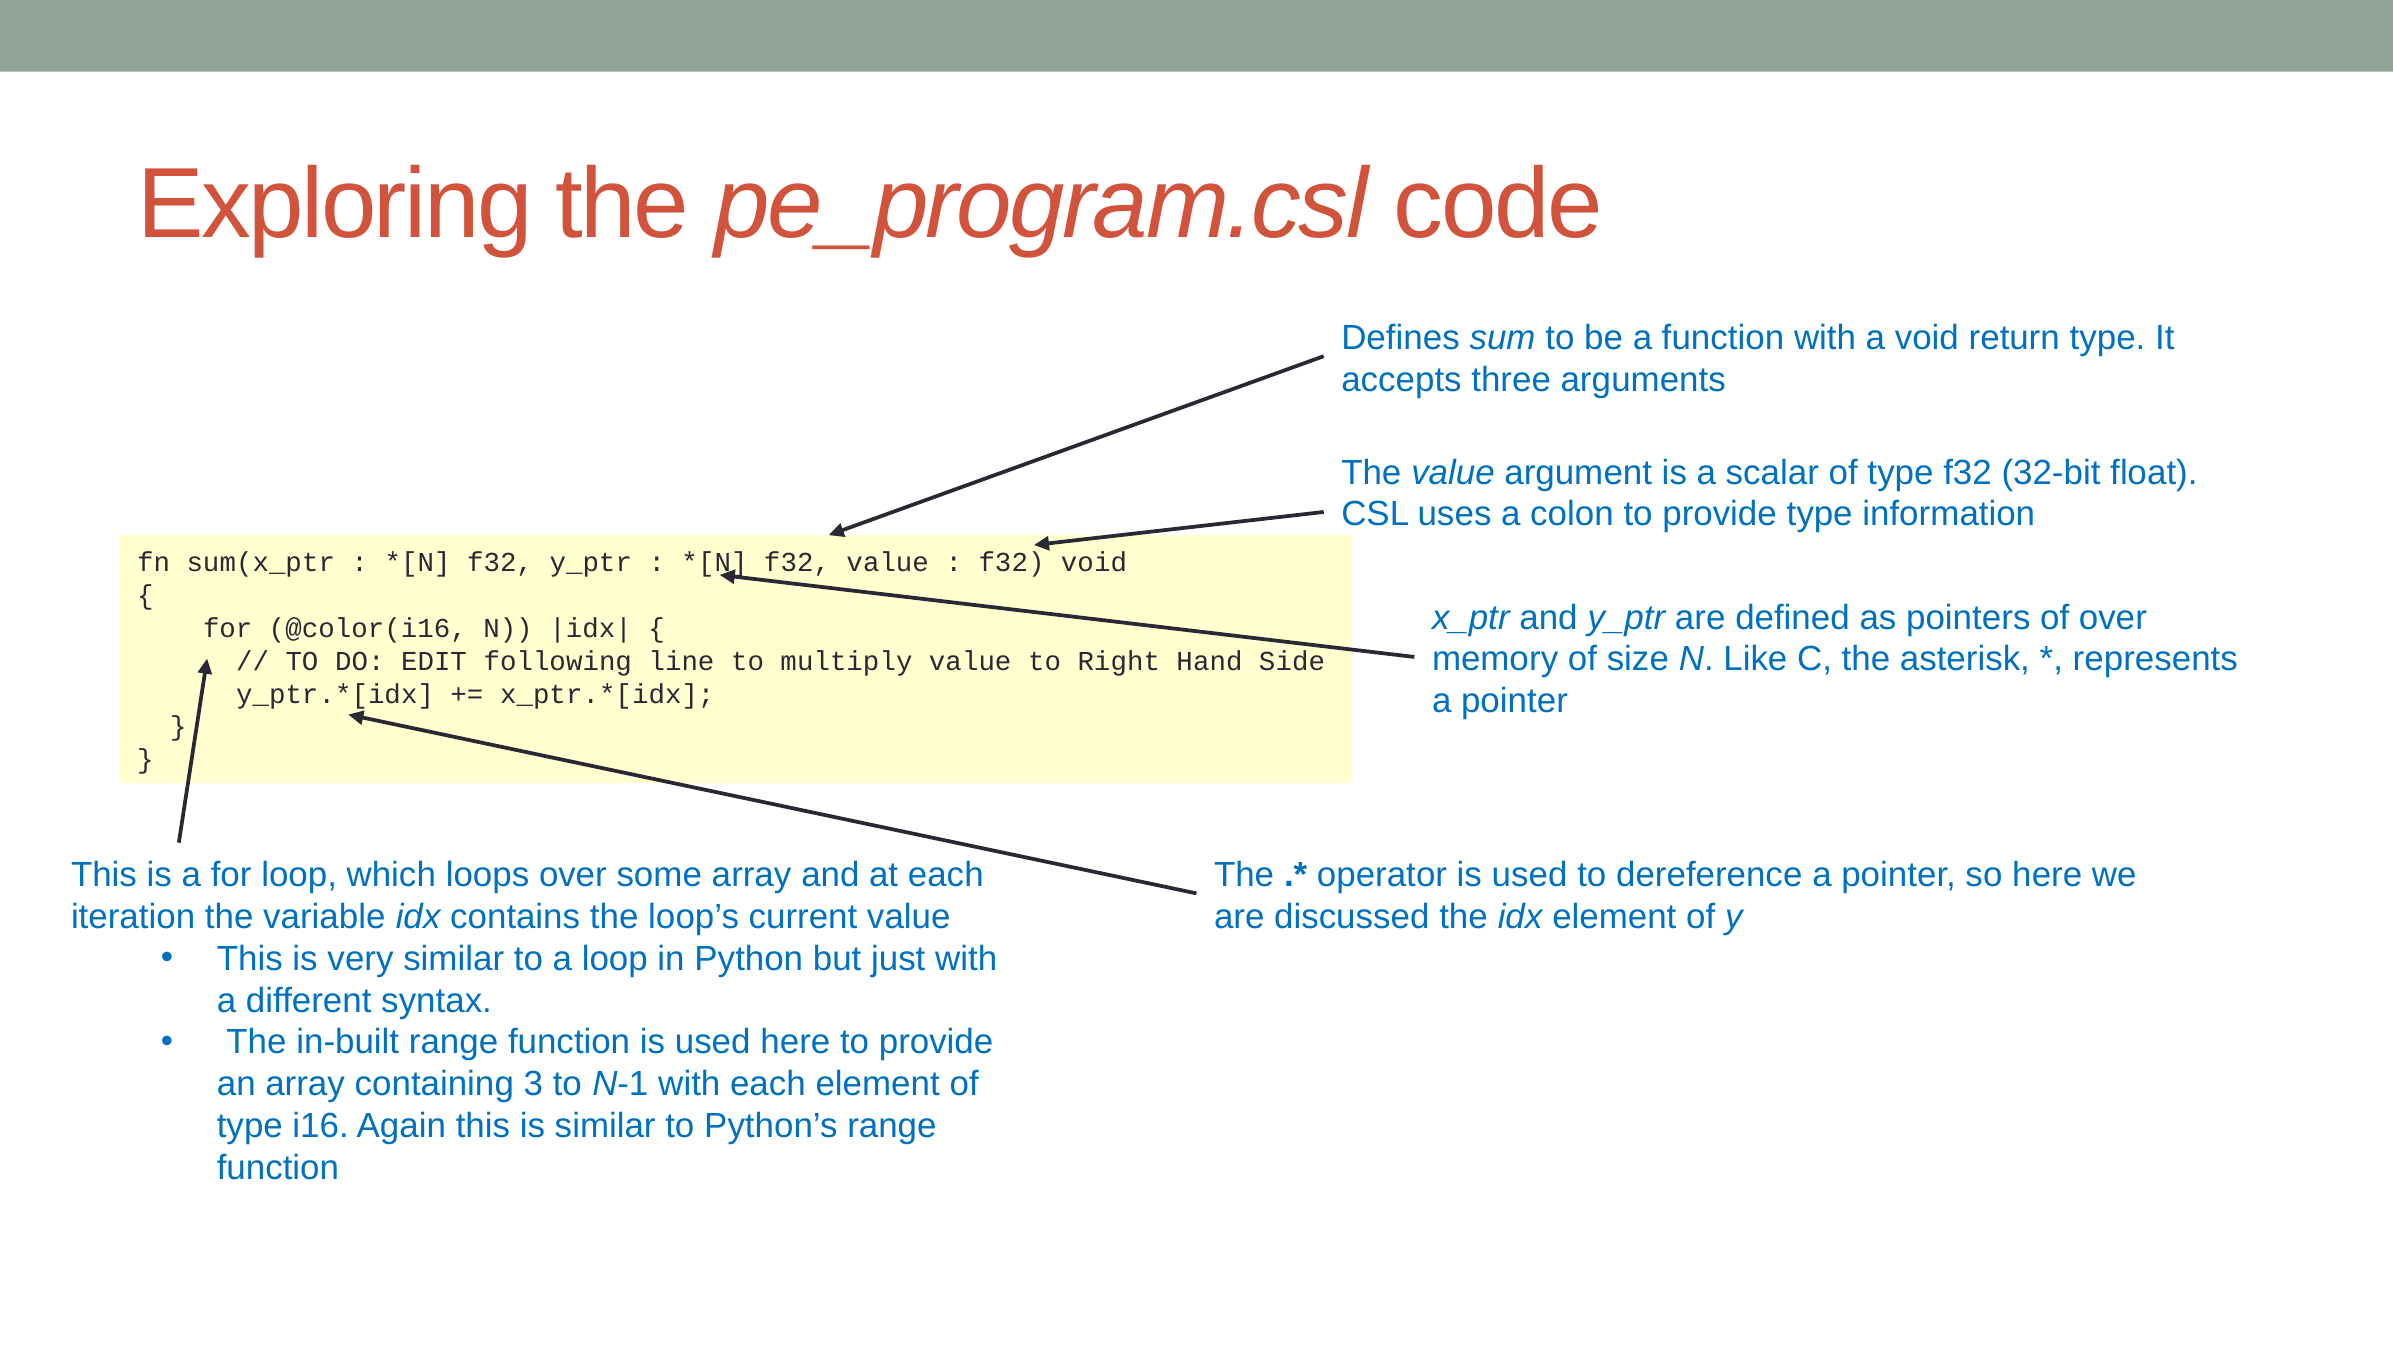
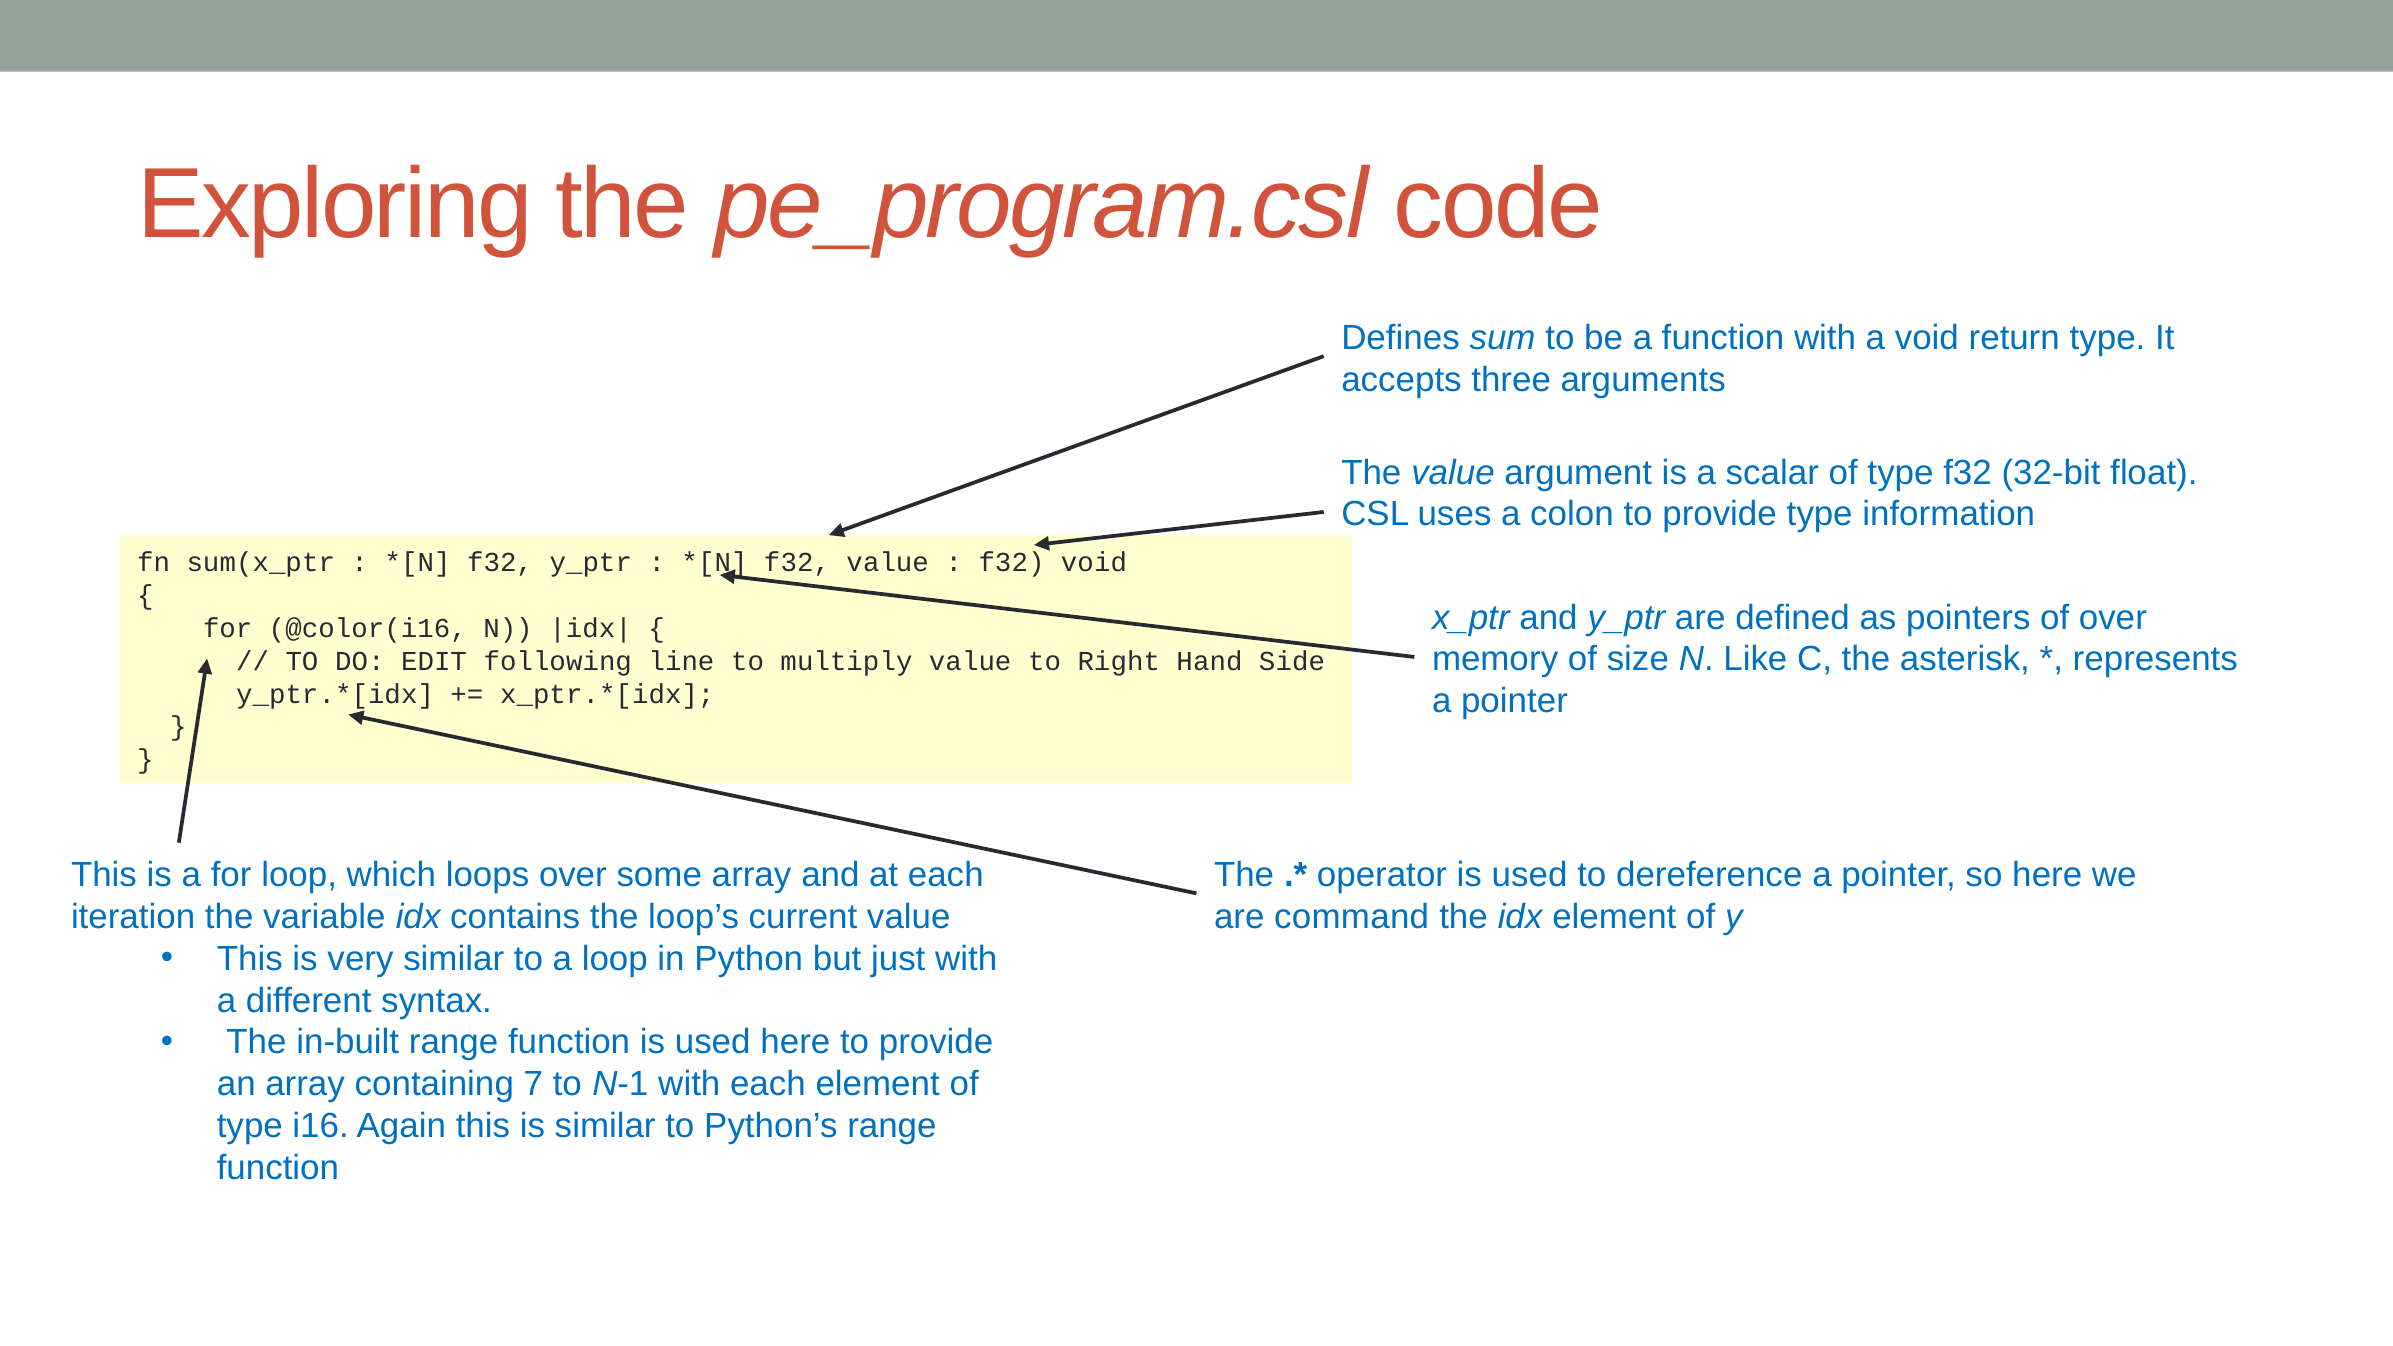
discussed: discussed -> command (1352, 917)
3: 3 -> 7 (533, 1084)
